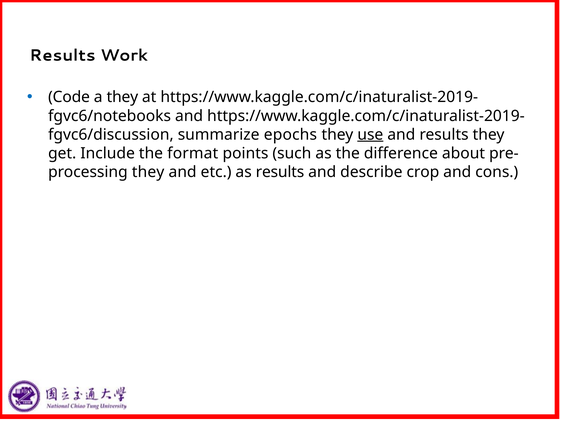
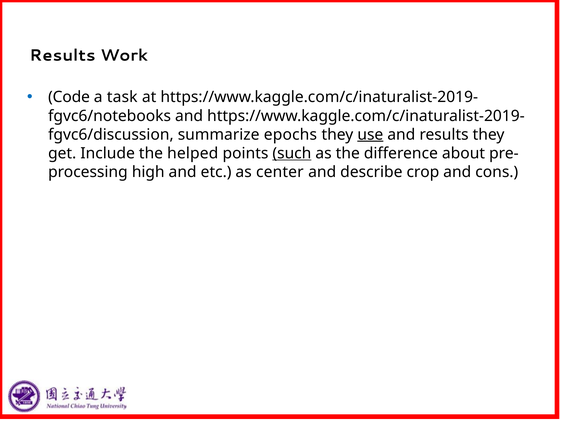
a they: they -> task (122, 97)
format: format -> helped (193, 153)
such underline: none -> present (292, 153)
they: they -> high (148, 172)
as results: results -> center (280, 172)
